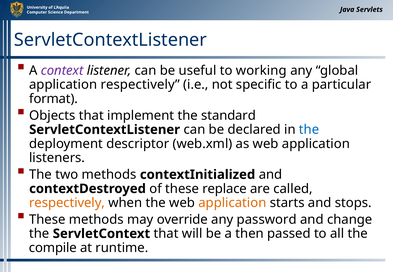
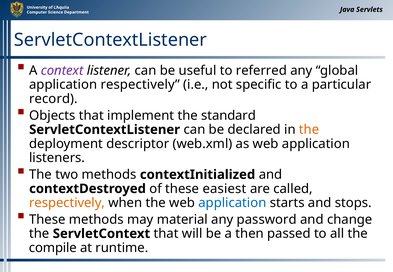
working: working -> referred (261, 71)
format: format -> record (53, 99)
the colour: blue -> orange (309, 130)
replace: replace -> easiest (224, 189)
application colour: orange -> blue (232, 203)
override: override -> material (182, 220)
